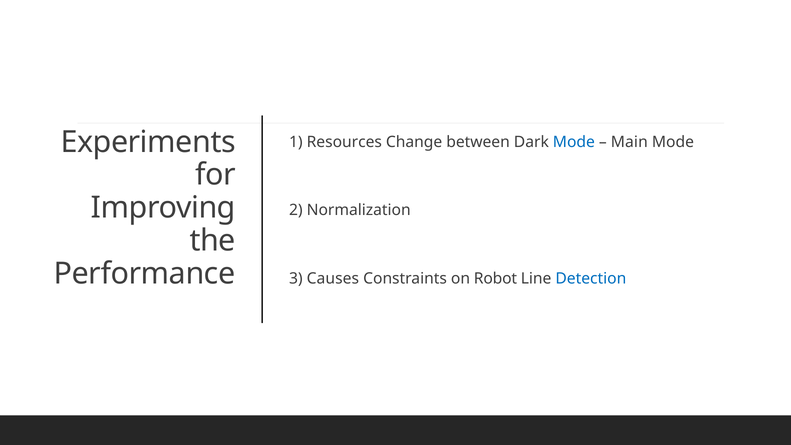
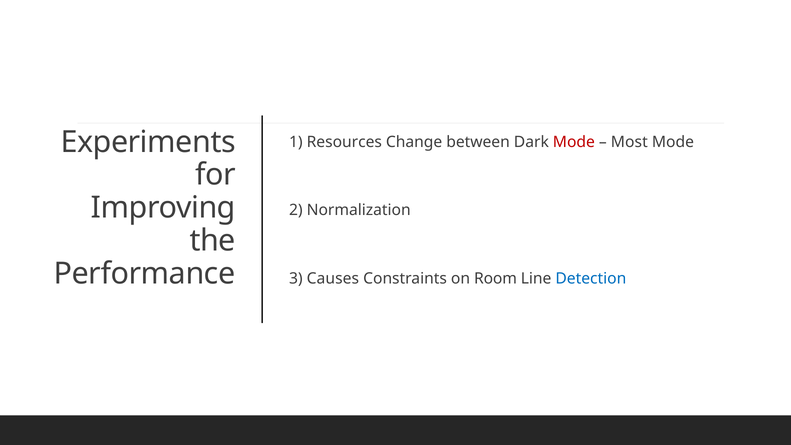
Mode colour: blue -> red (574, 142)
Main: Main -> Most (629, 142)
Robot: Robot -> Room (495, 278)
